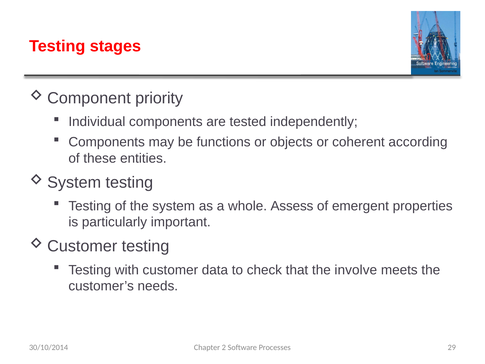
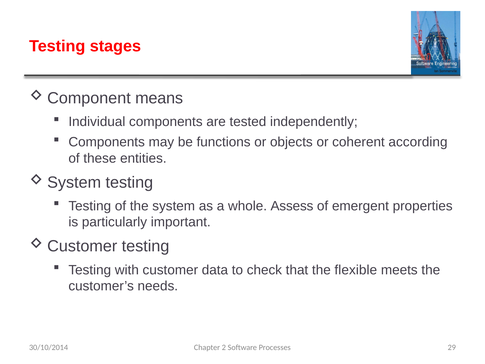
priority: priority -> means (159, 98)
involve: involve -> flexible (356, 270)
